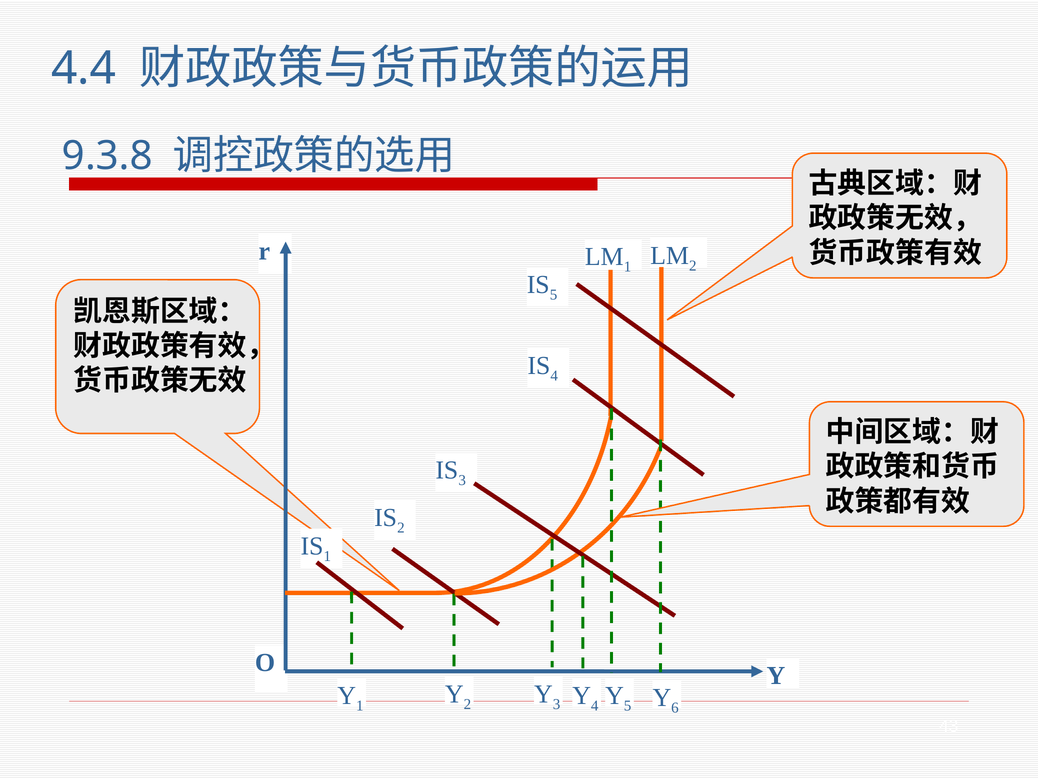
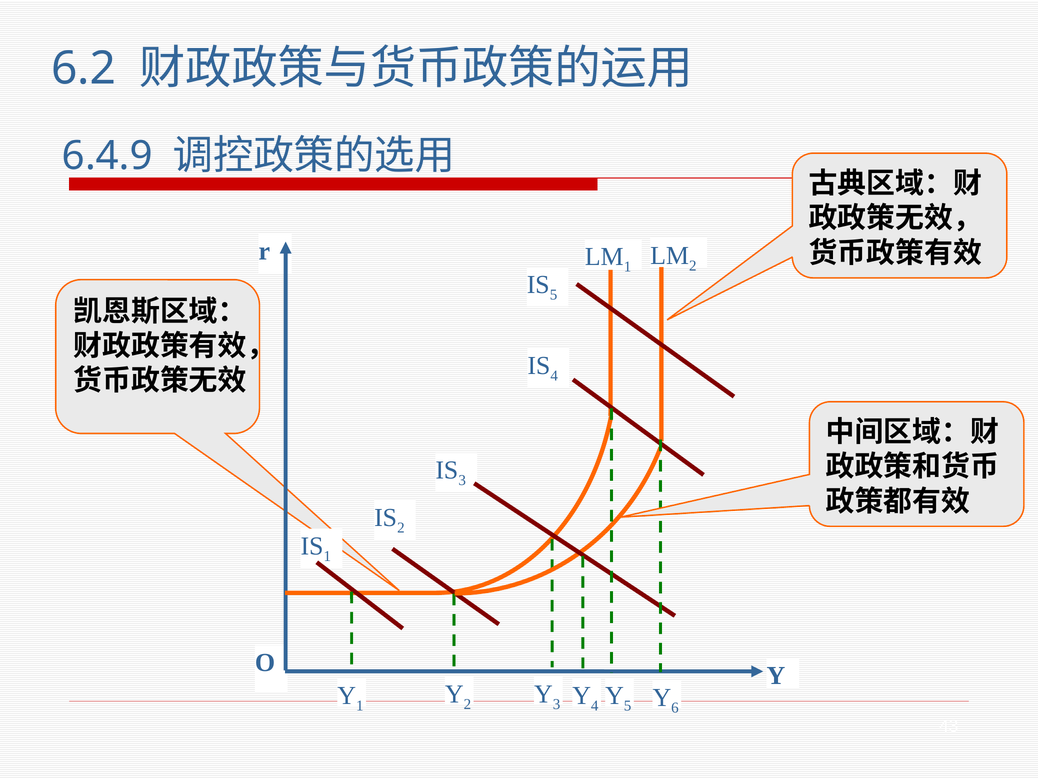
4.4: 4.4 -> 6.2 (84, 68)
9.3.8: 9.3.8 -> 6.4.9 (107, 156)
